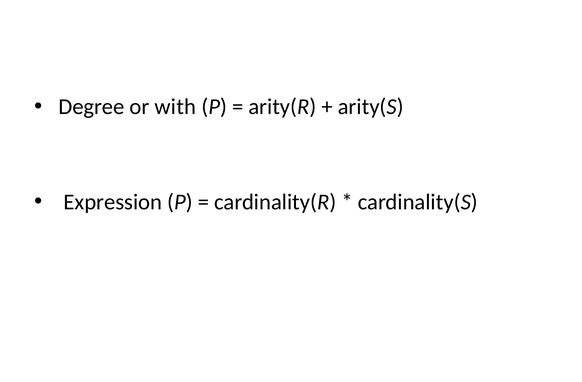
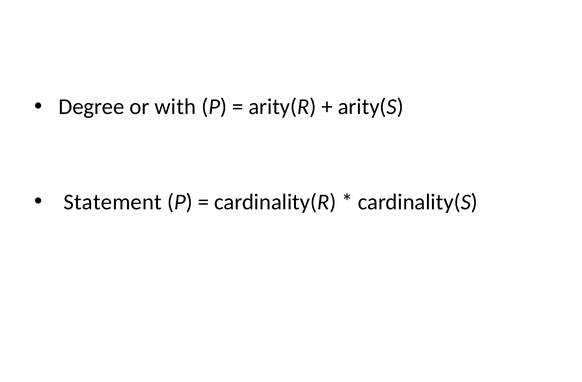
Expression: Expression -> Statement (113, 202)
